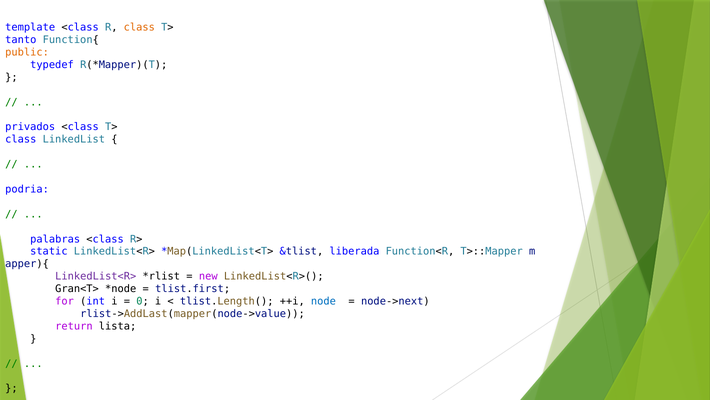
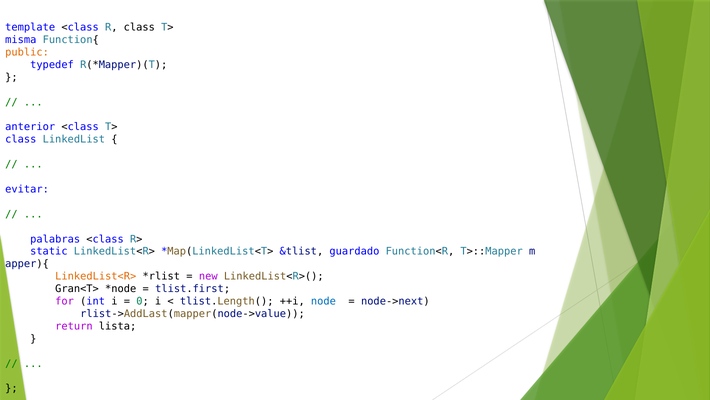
class colour: orange -> black (139, 27)
tanto: tanto -> misma (21, 40)
privados: privados -> anterior (30, 127)
podria: podria -> evitar (27, 189)
liberada: liberada -> guardado (354, 251)
LinkedList<R> colour: purple -> orange (96, 276)
